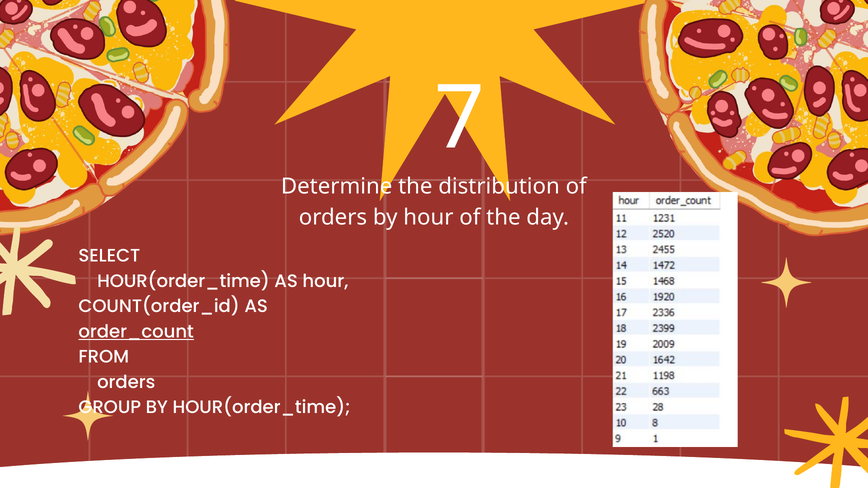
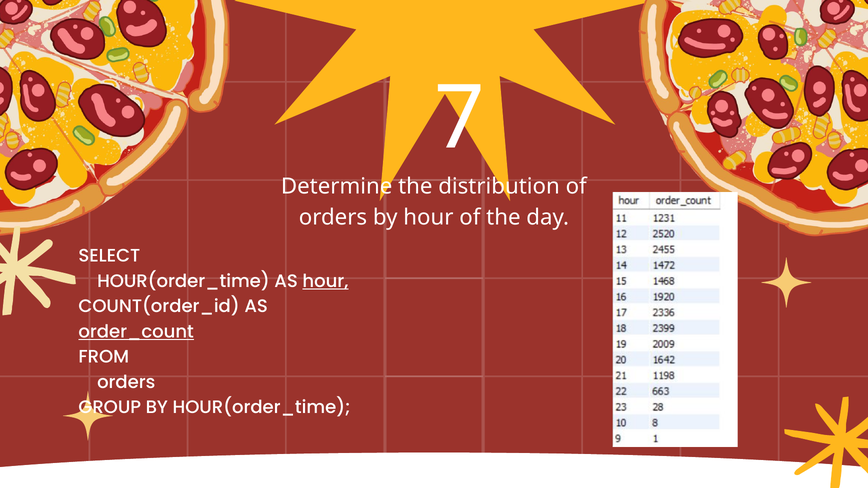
hour underline: none -> present (325, 281)
